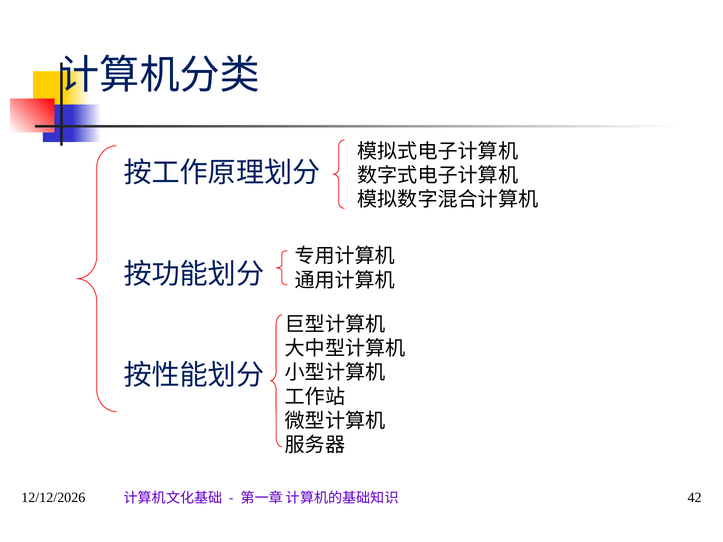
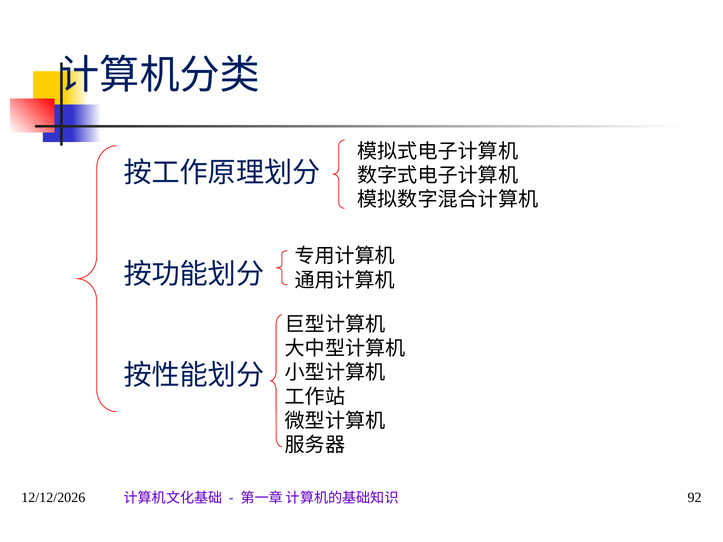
42: 42 -> 92 (695, 498)
